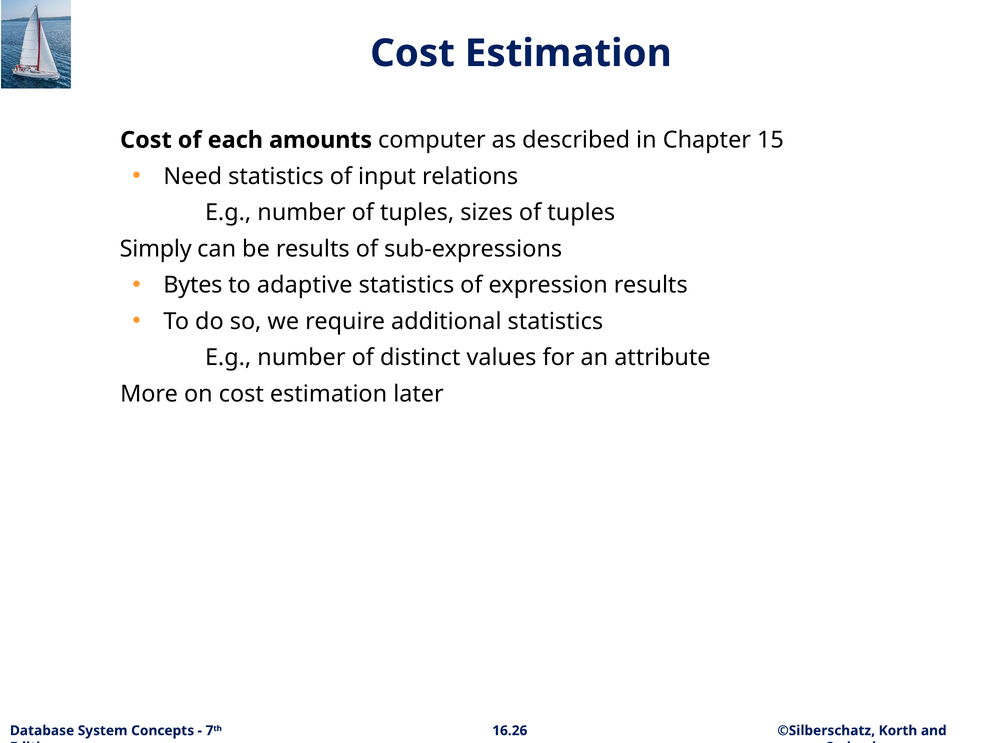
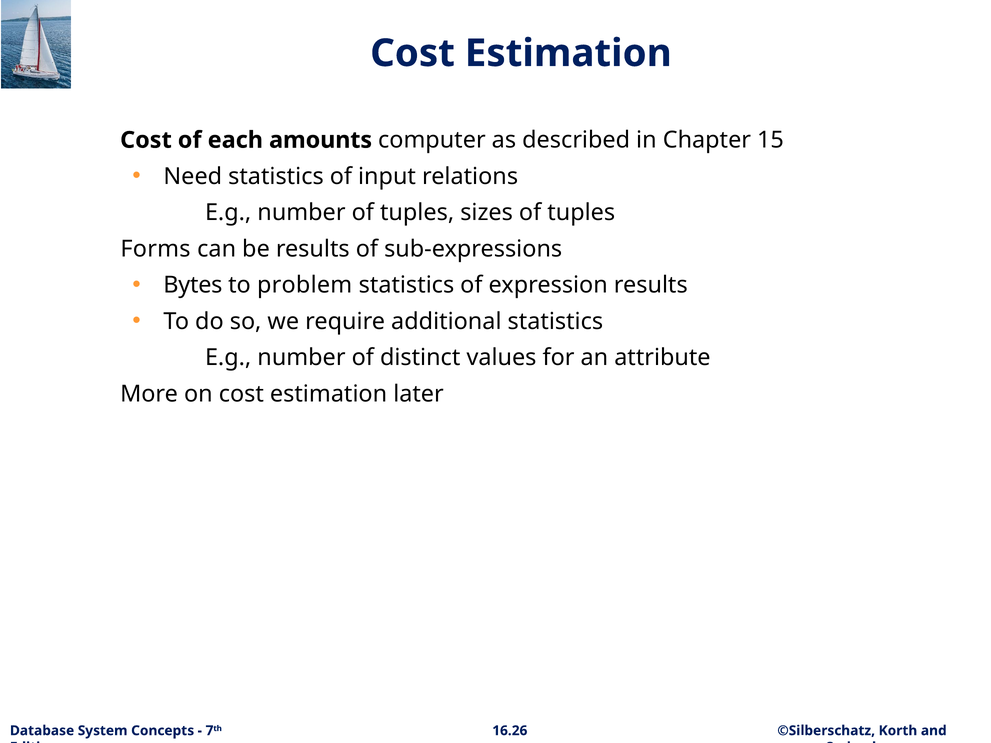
Simply: Simply -> Forms (155, 249)
adaptive: adaptive -> problem (305, 285)
